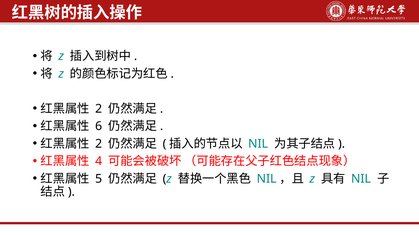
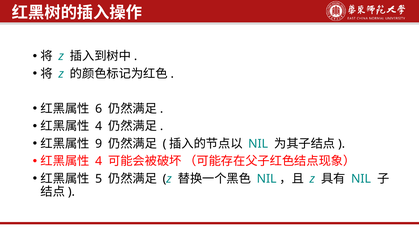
2: 2 -> 6 (99, 109)
6: 6 -> 4 (99, 127)
2: 2 -> 9 (99, 144)
